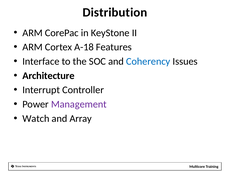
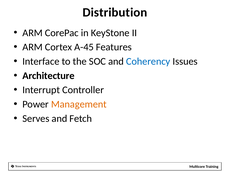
A-18: A-18 -> A-45 (84, 47)
Management colour: purple -> orange (79, 105)
Watch: Watch -> Serves (36, 119)
Array: Array -> Fetch (81, 119)
